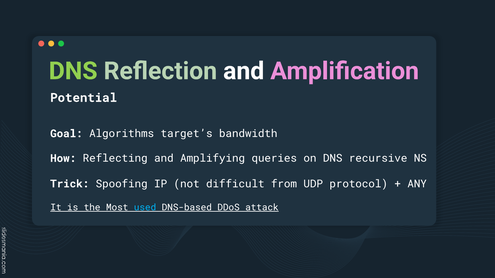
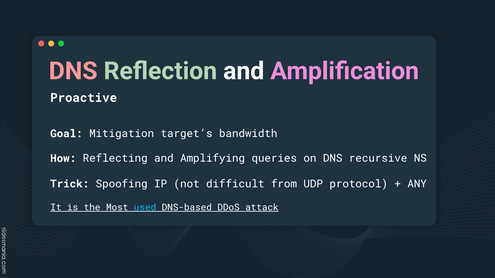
DNS colour: light green -> pink (73, 71)
Potential: Potential -> Proactive (84, 98)
Algorithms: Algorithms -> Mitigation (122, 134)
